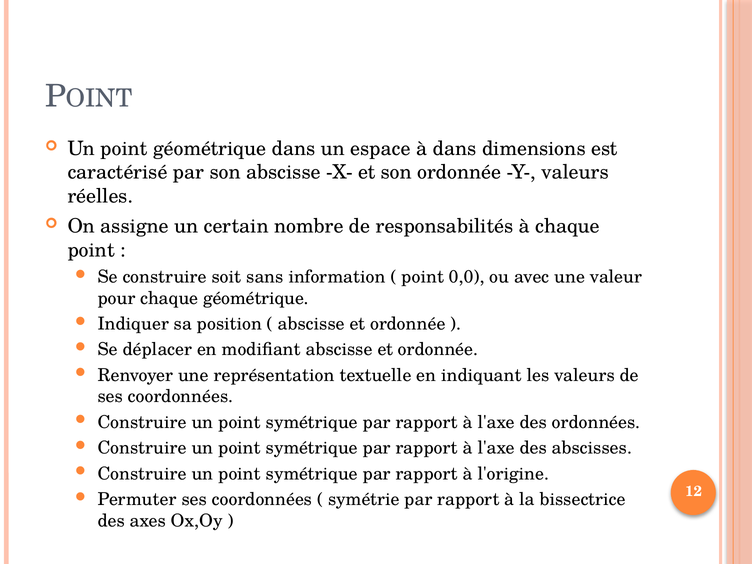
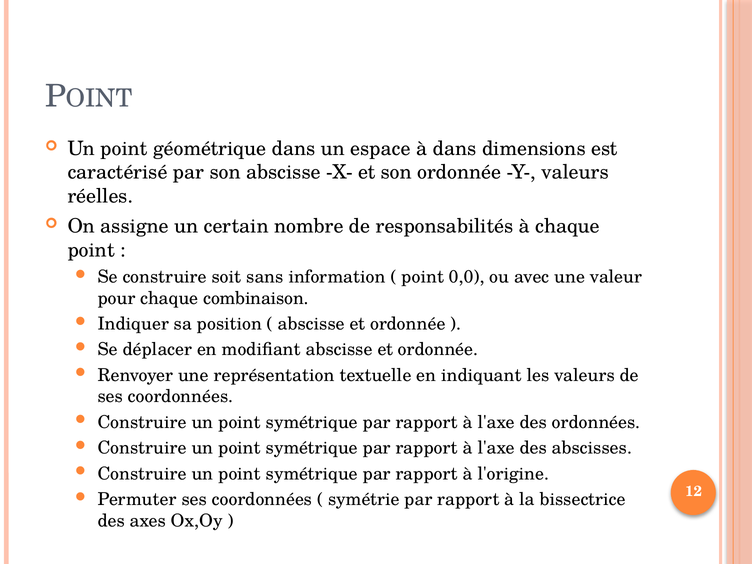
chaque géométrique: géométrique -> combinaison (256, 298)
